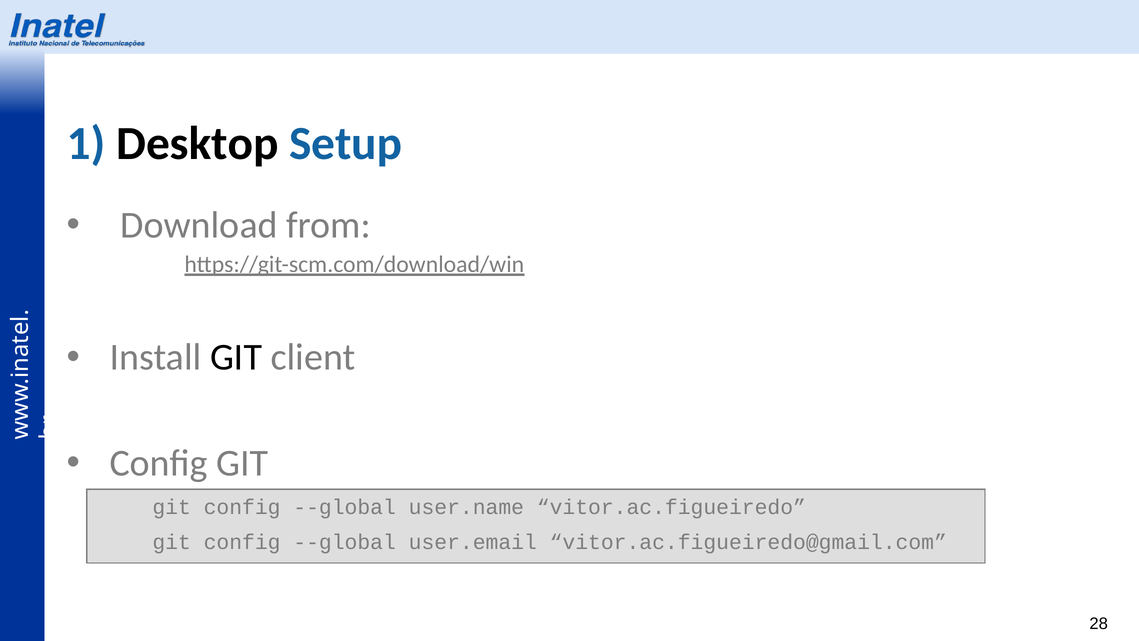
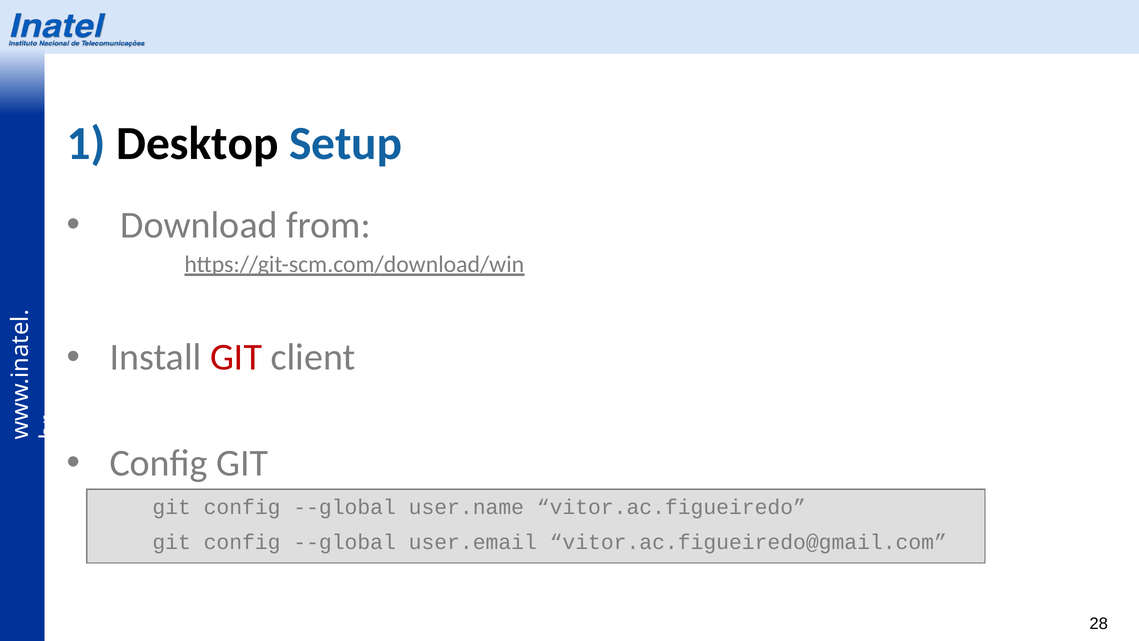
GIT colour: black -> red (236, 357)
